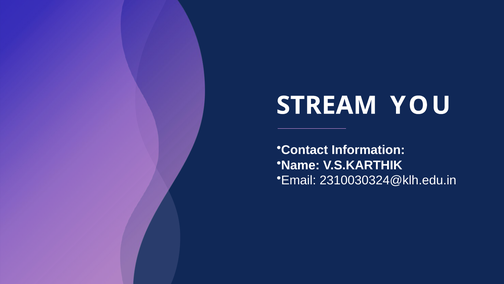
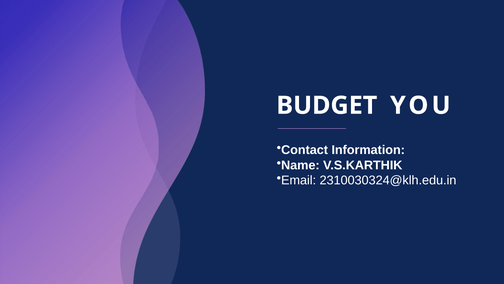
STREAM: STREAM -> BUDGET (327, 105)
